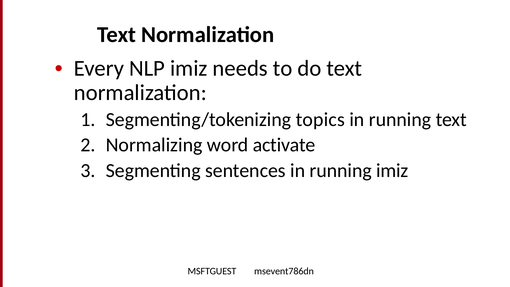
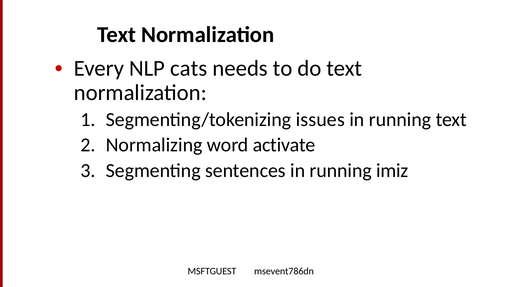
NLP imiz: imiz -> cats (189, 68)
topics: topics -> issues (320, 120)
